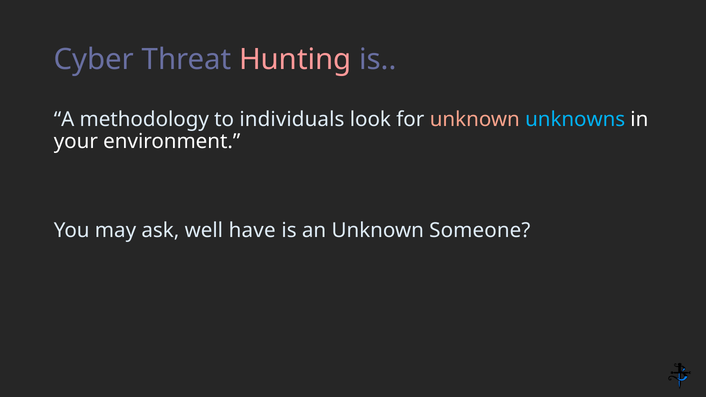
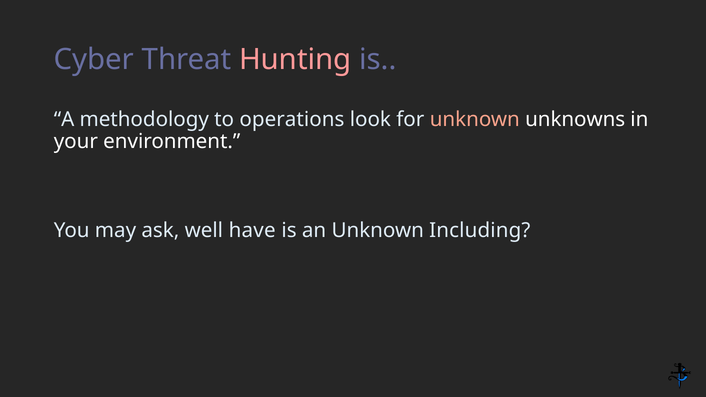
individuals: individuals -> operations (292, 119)
unknowns colour: light blue -> white (575, 119)
Someone: Someone -> Including (480, 230)
